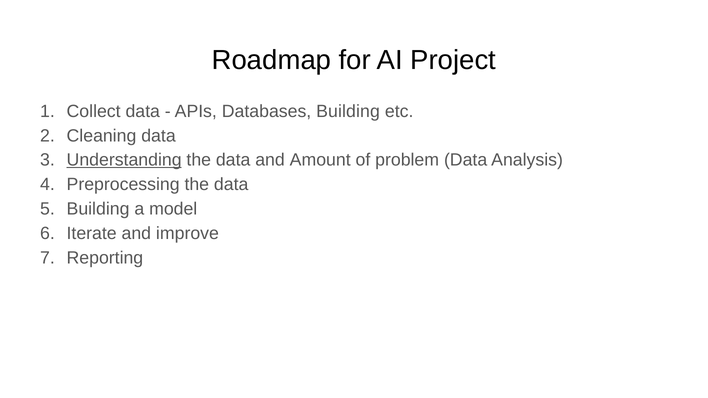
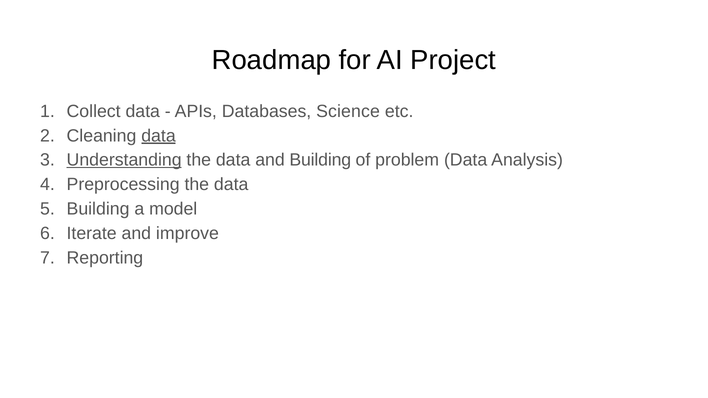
Databases Building: Building -> Science (348, 111)
data underline: none -> present (158, 136)
and Amount: Amount -> Building (320, 160)
